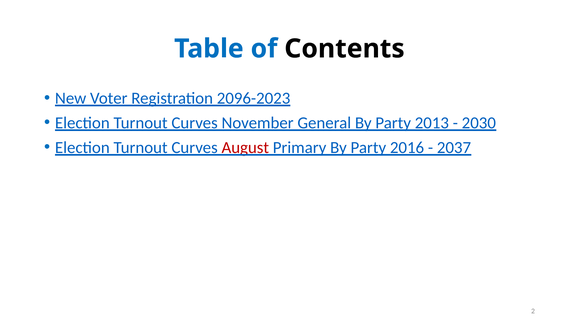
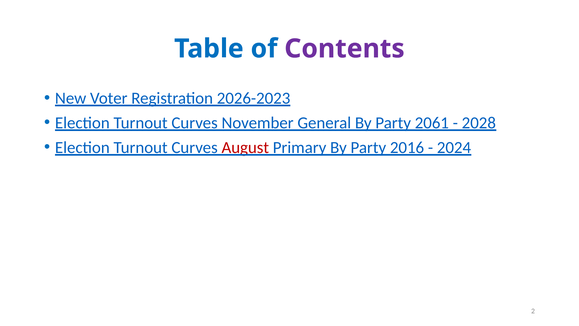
Contents colour: black -> purple (344, 49)
2096-2023: 2096-2023 -> 2026-2023 (254, 98)
2013: 2013 -> 2061 (432, 123)
2030: 2030 -> 2028 (479, 123)
2037: 2037 -> 2024 (454, 147)
